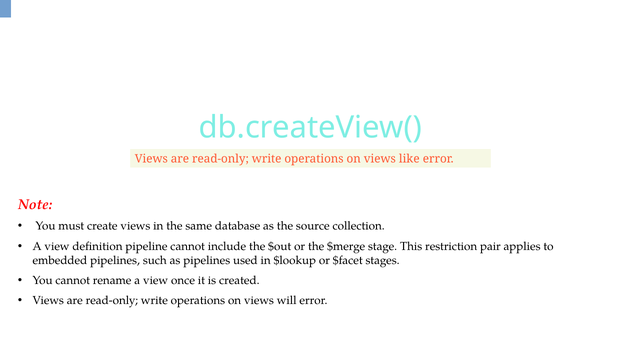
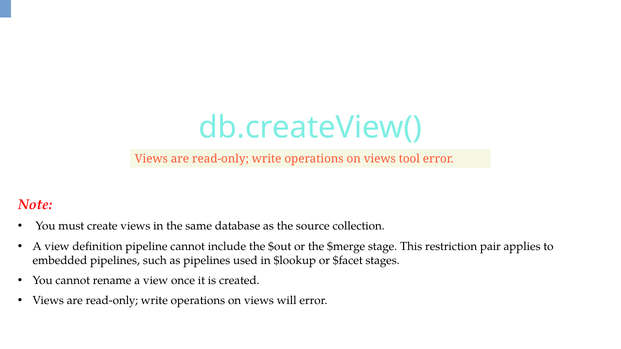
like: like -> tool (409, 159)
